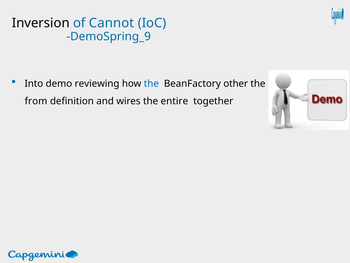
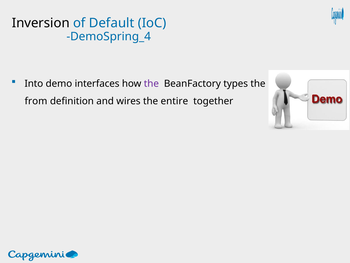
Cannot: Cannot -> Default (112, 23)
DemoSpring_9: DemoSpring_9 -> DemoSpring_4 (109, 36)
reviewing: reviewing -> interfaces (97, 83)
the colour: blue -> purple (151, 83)
other: other -> types (236, 83)
